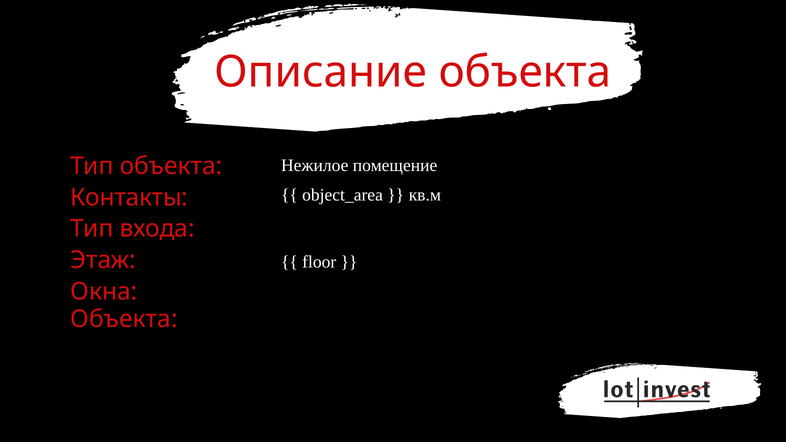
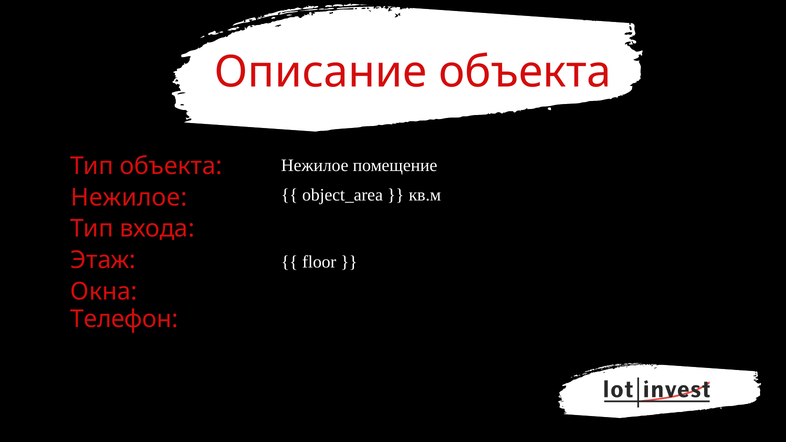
Контакты: Контакты -> Нежилое (129, 198)
Объекта: Объекта -> Телефон (124, 319)
